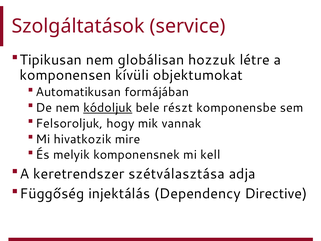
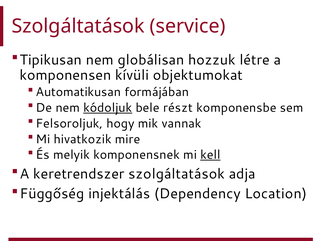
kell underline: none -> present (210, 155)
keretrendszer szétválasztása: szétválasztása -> szolgáltatások (177, 174)
Directive: Directive -> Location (276, 193)
